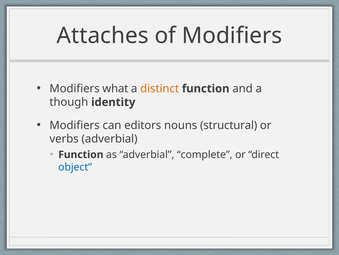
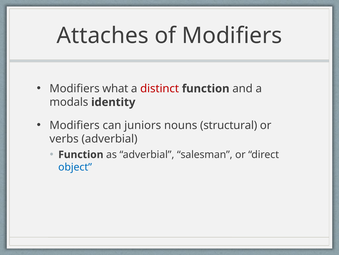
distinct colour: orange -> red (160, 88)
though: though -> modals (69, 102)
editors: editors -> juniors (143, 125)
complete: complete -> salesman (205, 154)
